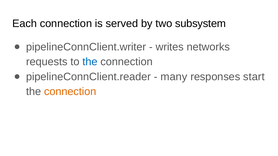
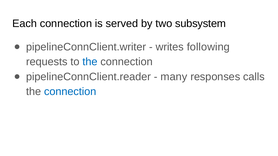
networks: networks -> following (208, 47)
start: start -> calls (254, 77)
connection colour: orange -> blue (70, 92)
